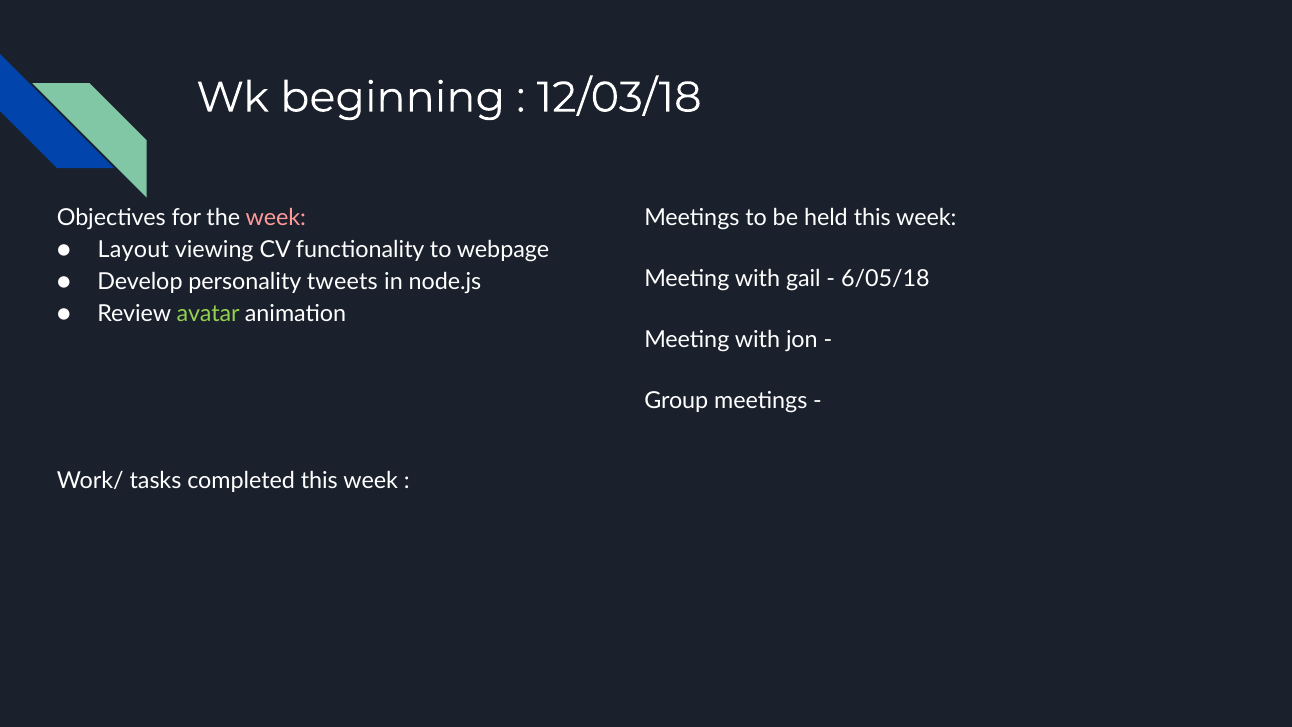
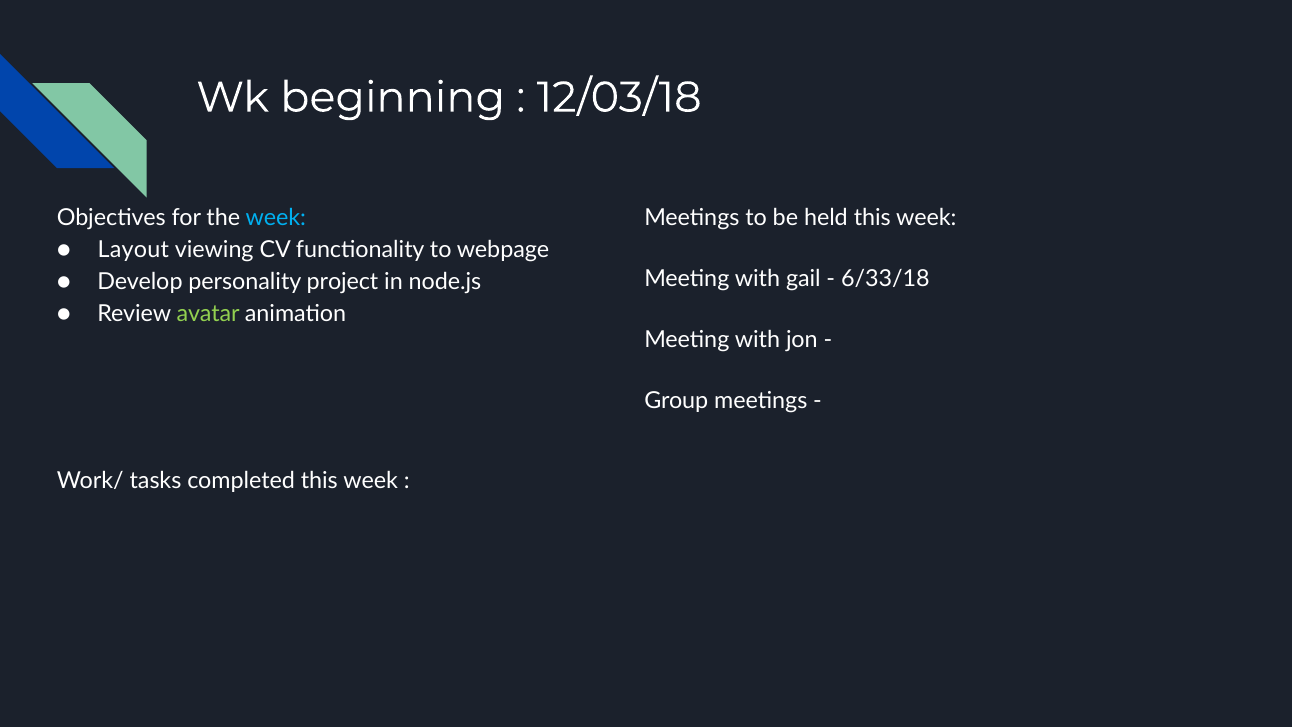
week colour: pink -> light blue (276, 218)
6/05/18: 6/05/18 -> 6/33/18 (885, 278)
tweets: tweets -> project (343, 282)
